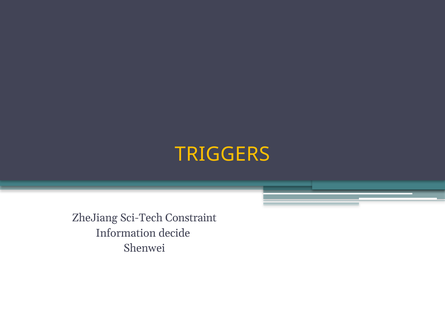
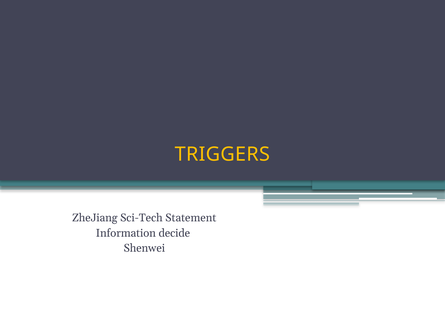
Constraint: Constraint -> Statement (191, 218)
